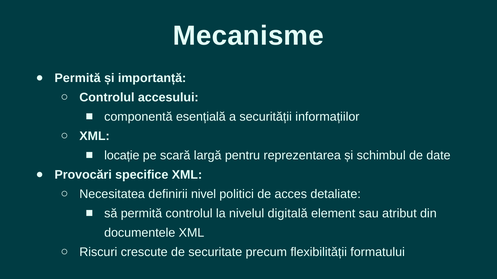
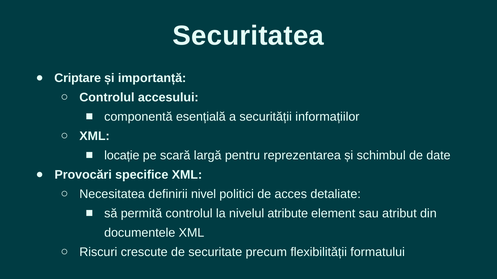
Mecanisme: Mecanisme -> Securitatea (248, 36)
Permită: Permită -> Criptare (78, 78)
digitală: digitală -> atribute (288, 214)
